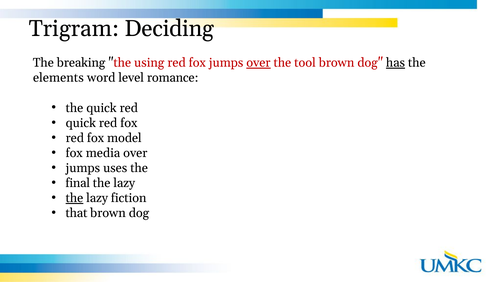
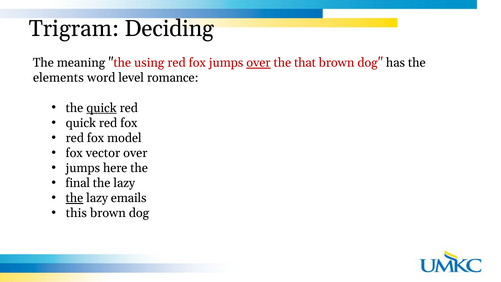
breaking: breaking -> meaning (81, 63)
tool: tool -> that (305, 63)
has underline: present -> none (395, 63)
quick underline: none -> present (101, 108)
media: media -> vector (103, 153)
uses: uses -> here (115, 168)
fiction: fiction -> emails (129, 198)
that: that -> this (76, 213)
